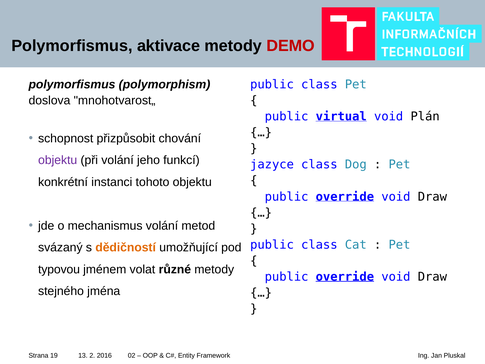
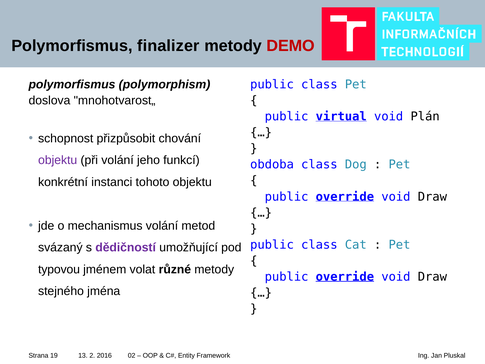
aktivace: aktivace -> finalizer (168, 46)
jazyce: jazyce -> obdoba (272, 165)
dědičností colour: orange -> purple (126, 247)
